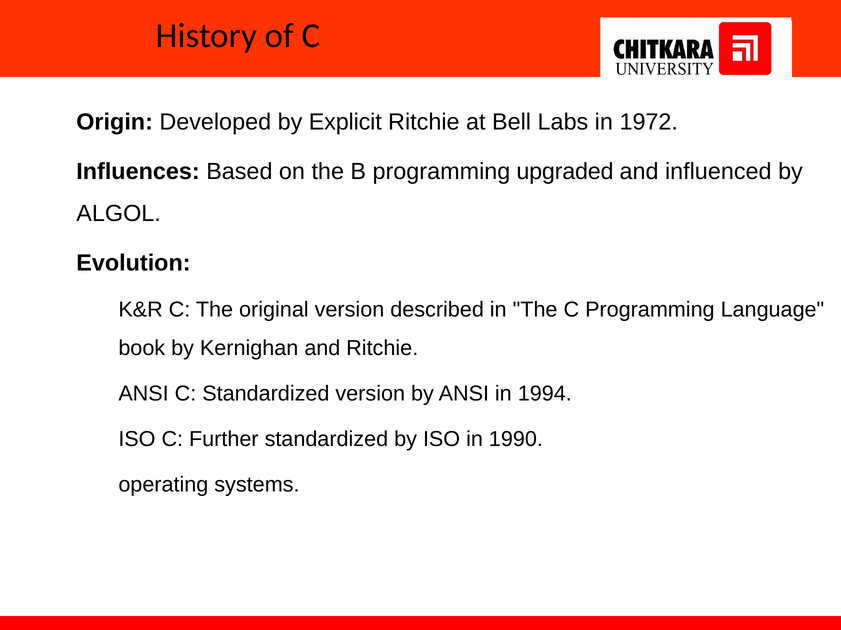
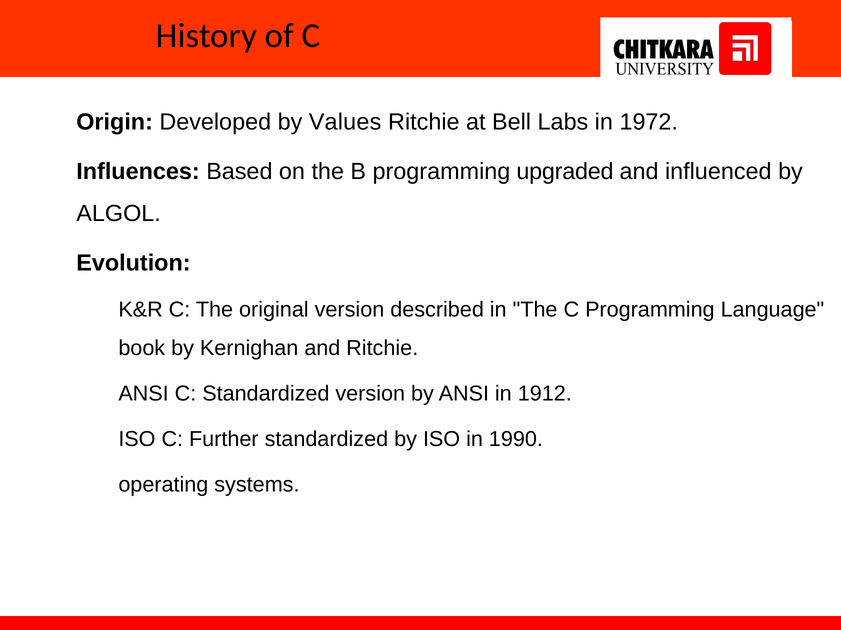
Explicit: Explicit -> Values (345, 122)
1994: 1994 -> 1912 (545, 394)
